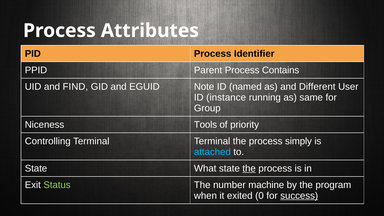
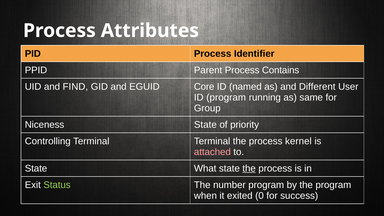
Note: Note -> Core (204, 87)
ID instance: instance -> program (226, 97)
Niceness Tools: Tools -> State (205, 125)
simply: simply -> kernel (298, 141)
attached colour: light blue -> pink (212, 152)
number machine: machine -> program (266, 185)
success underline: present -> none (299, 196)
